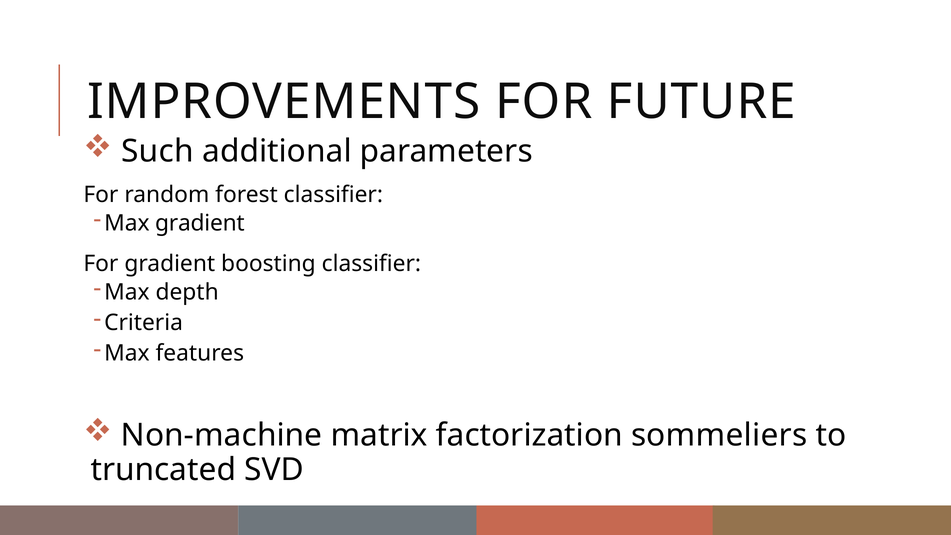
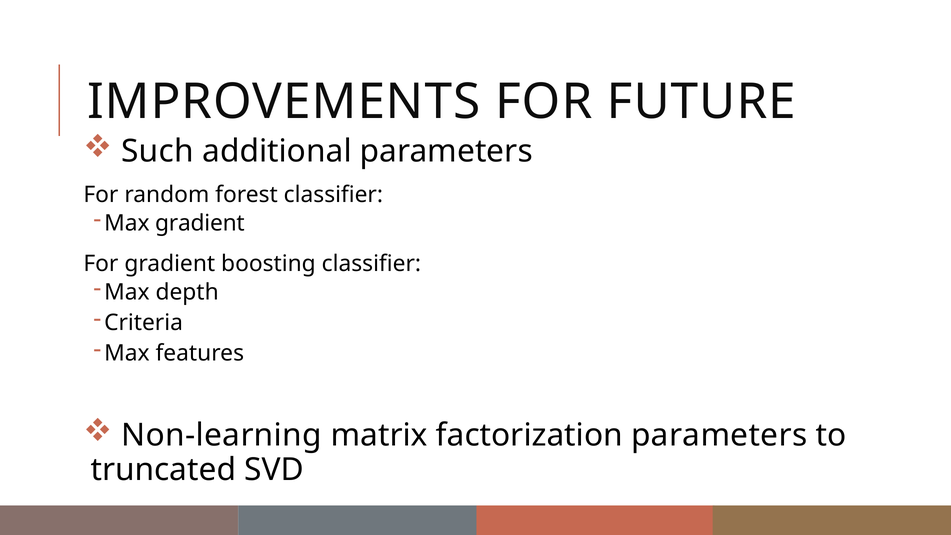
Non-machine: Non-machine -> Non-learning (222, 435)
factorization sommeliers: sommeliers -> parameters (719, 435)
